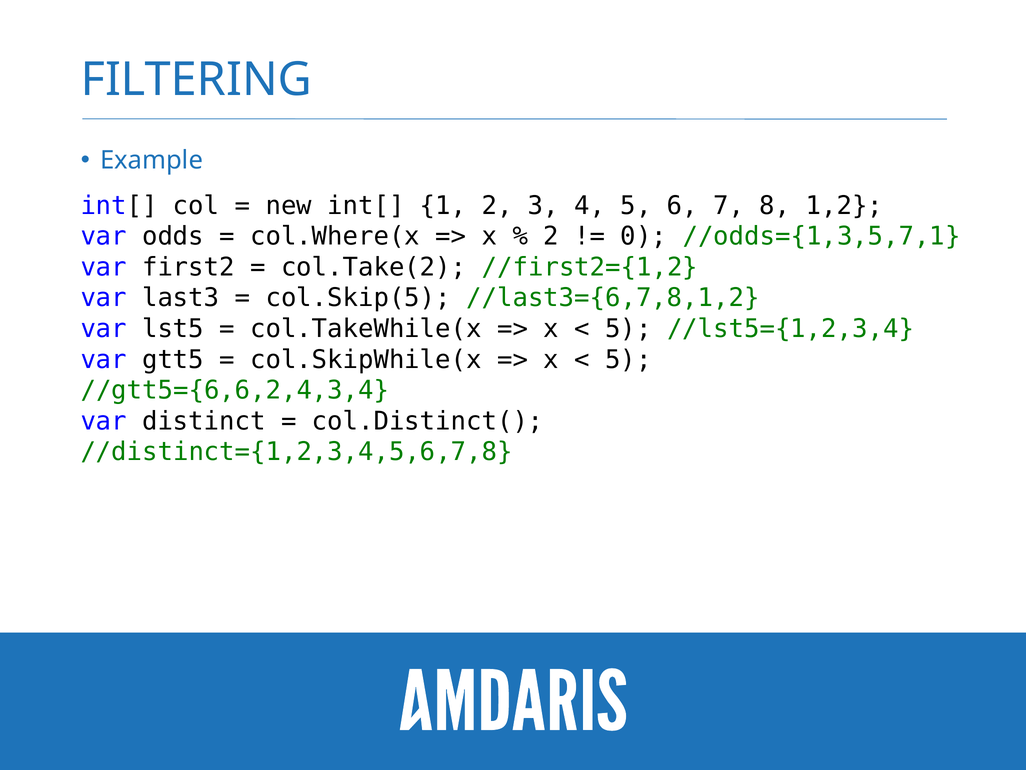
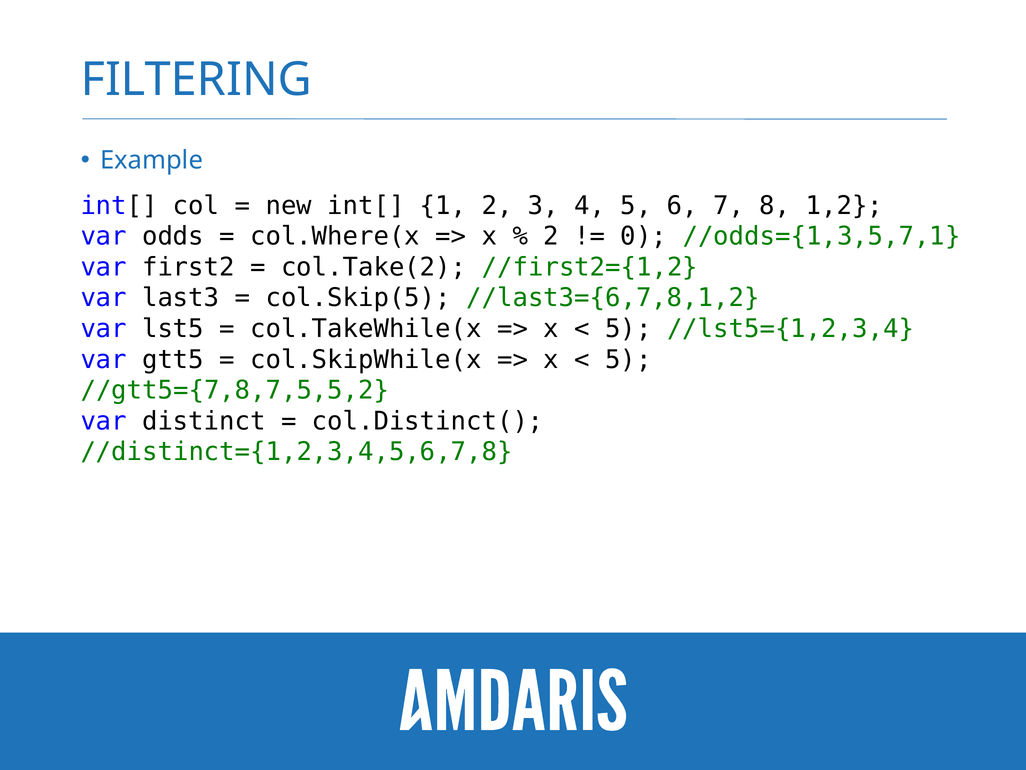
//gtt5={6,6,2,4,3,4: //gtt5={6,6,2,4,3,4 -> //gtt5={7,8,7,5,5,2 (235, 390)
